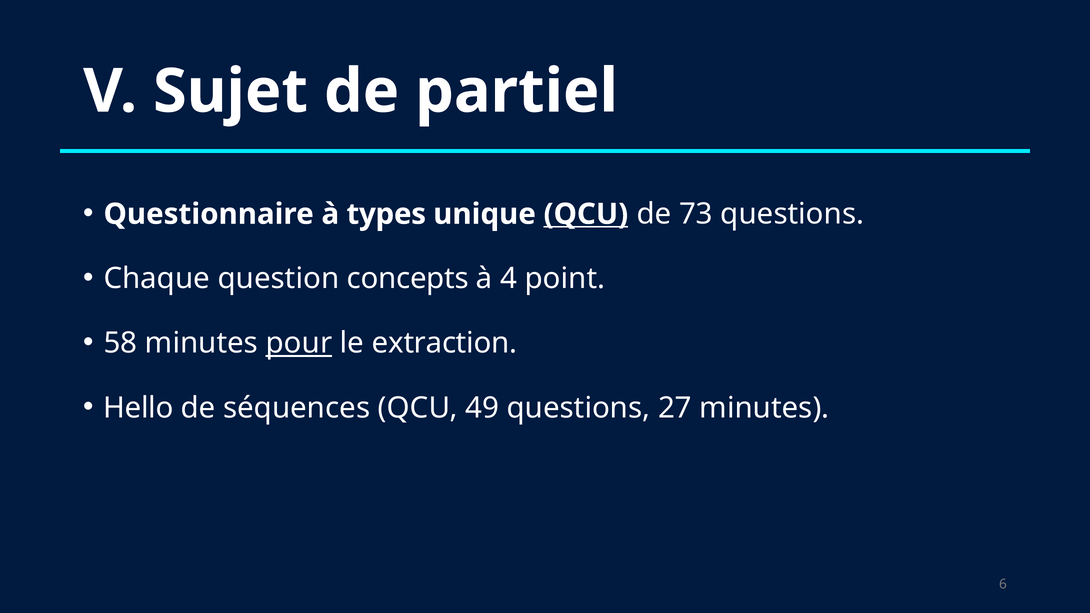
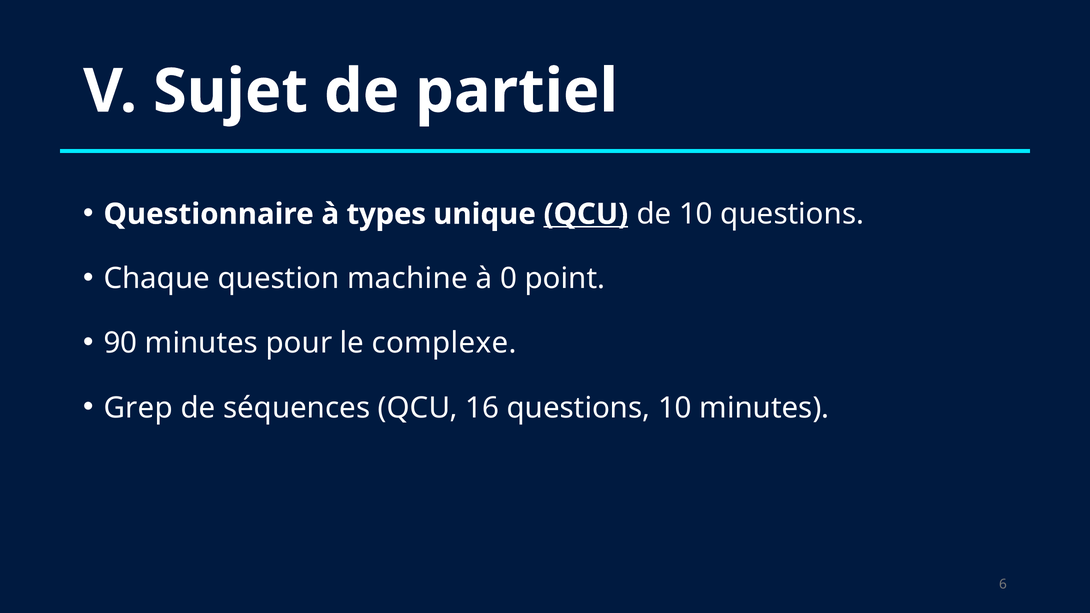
de 73: 73 -> 10 (696, 214)
concepts: concepts -> machine (408, 279)
4: 4 -> 0 (509, 279)
58: 58 -> 90 (120, 343)
pour underline: present -> none (299, 343)
extraction: extraction -> complexe (444, 343)
Hello: Hello -> Grep (138, 408)
49: 49 -> 16 (482, 408)
questions 27: 27 -> 10 (675, 408)
